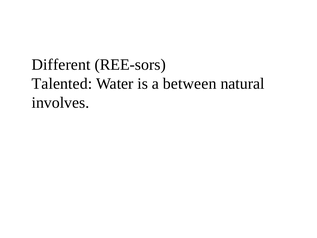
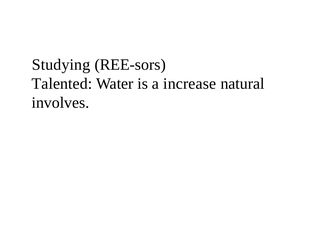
Different: Different -> Studying (61, 64)
between: between -> increase (190, 84)
